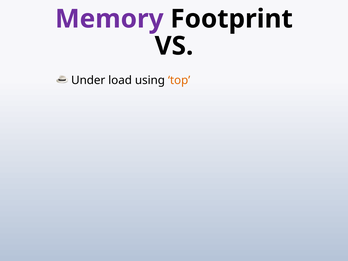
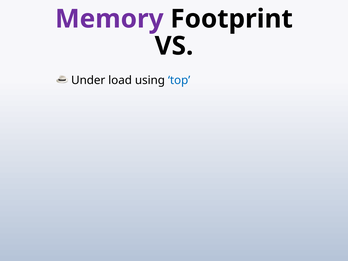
top colour: orange -> blue (179, 80)
